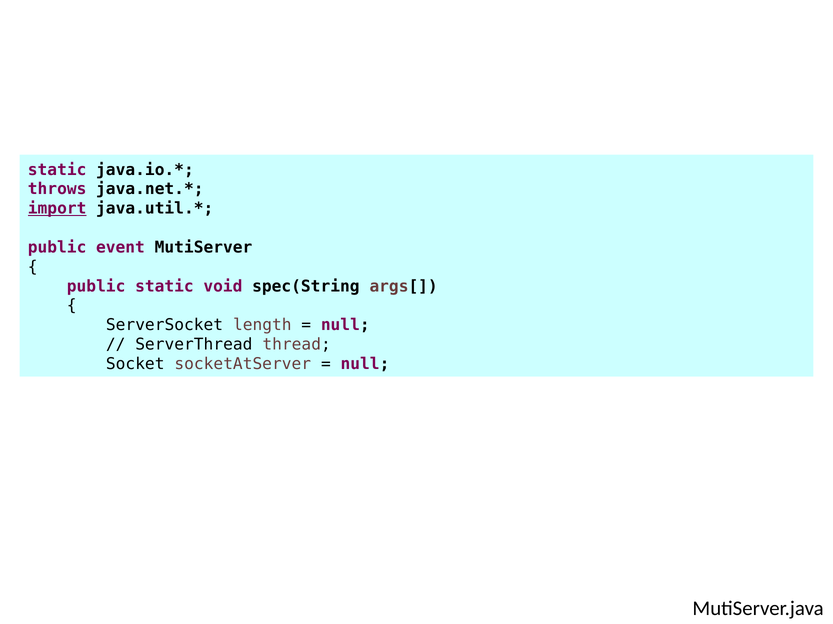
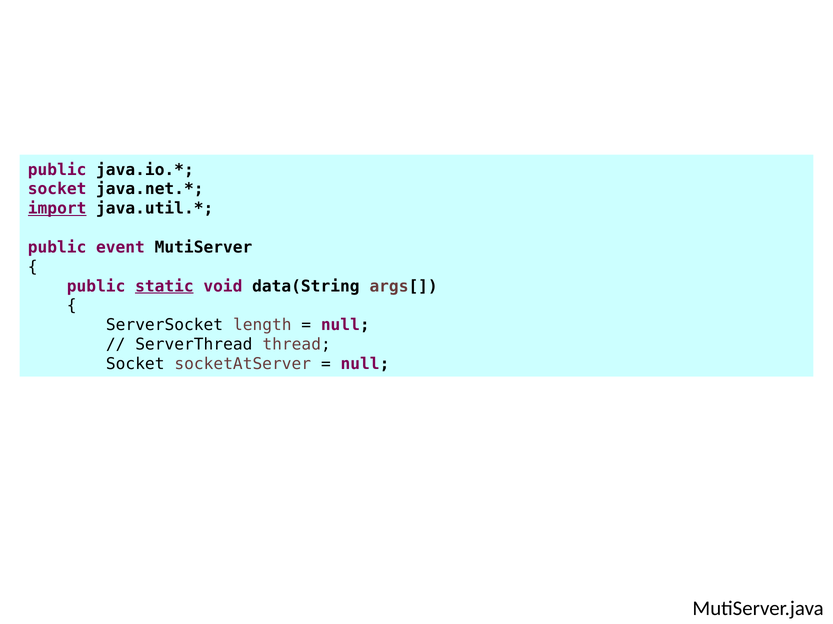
static: static -> public (57, 170)
throws: throws -> socket (57, 189)
static underline: none -> present (164, 287)
spec(String: spec(String -> data(String (306, 287)
